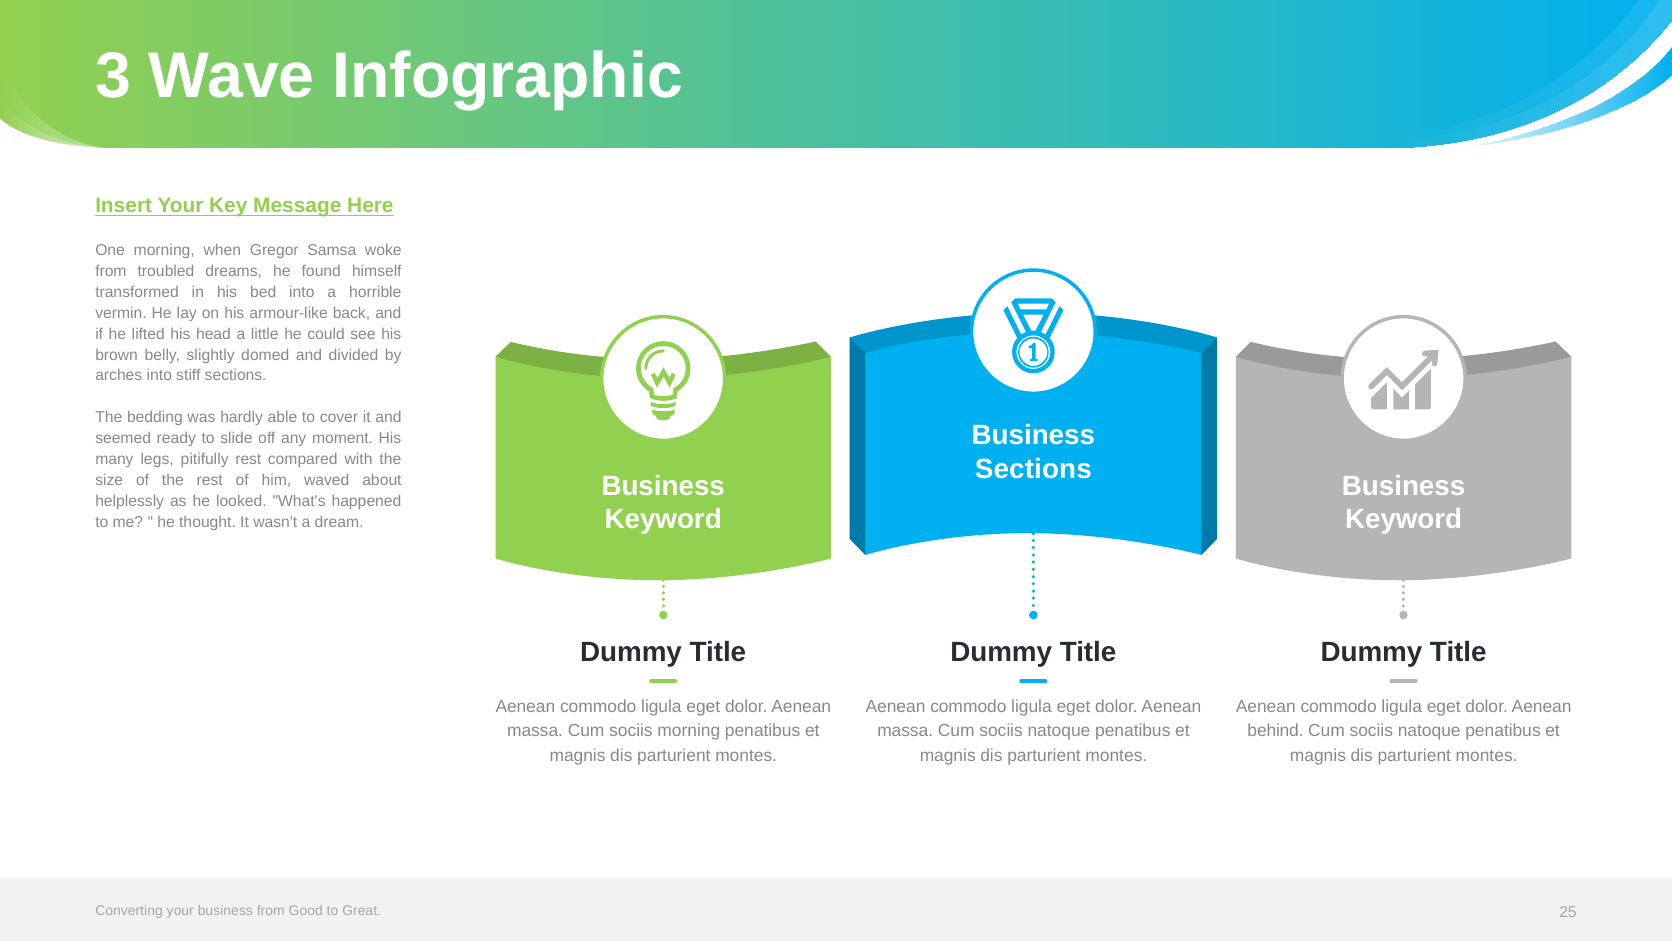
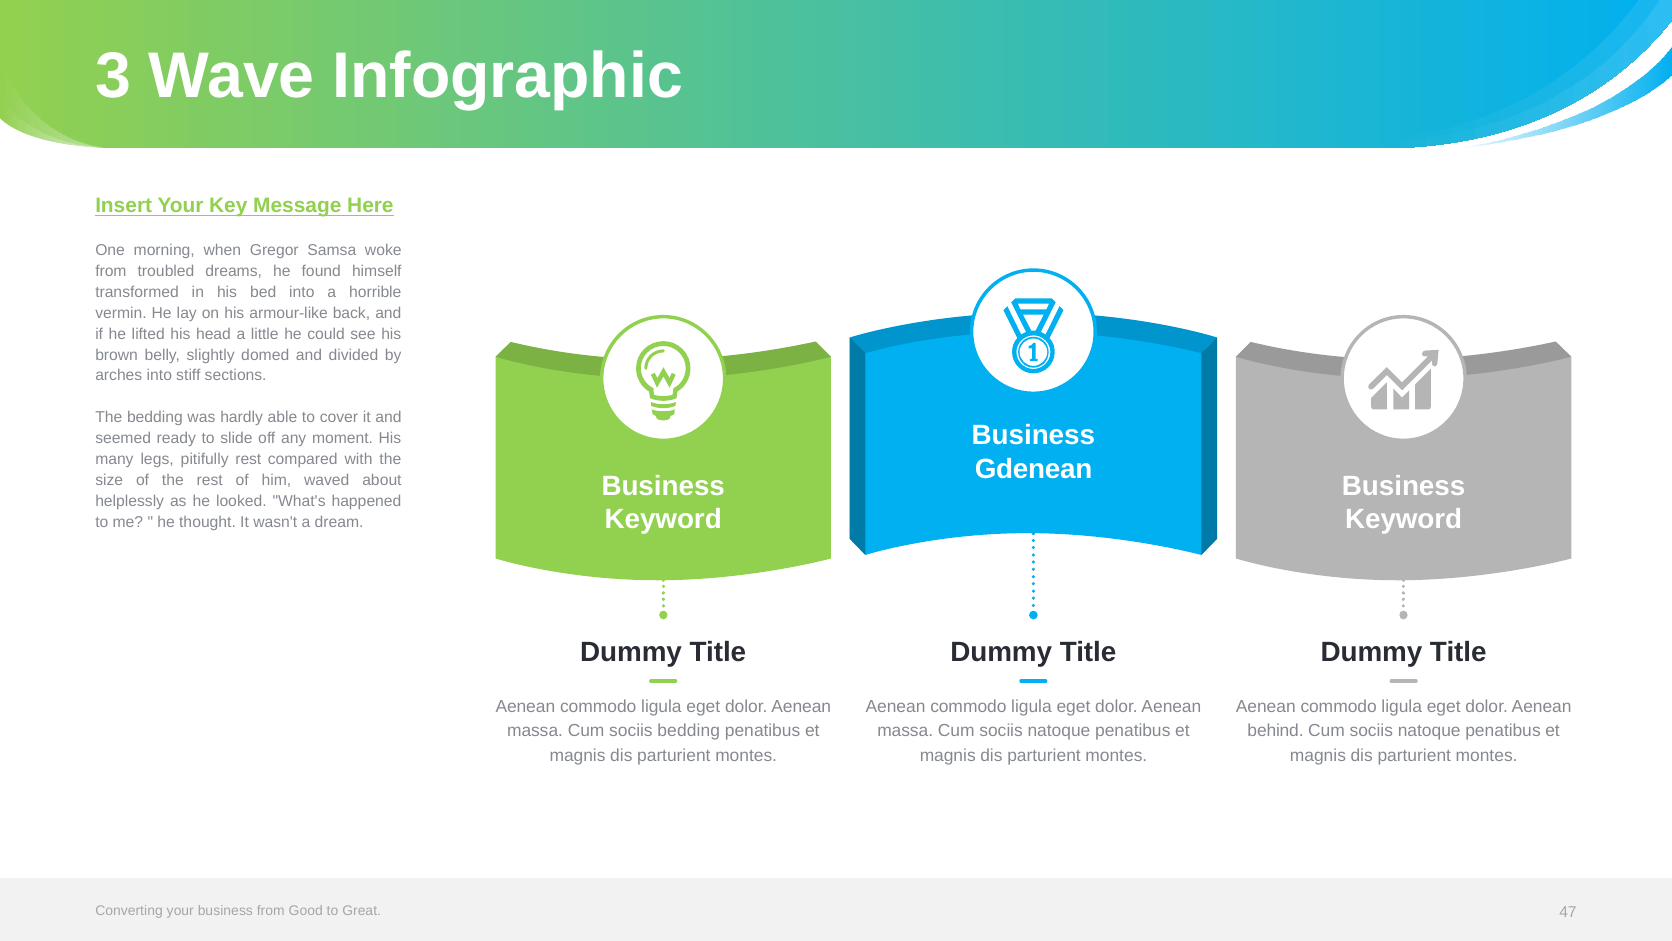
Sections: Sections -> Gdenean (1034, 469)
sociis morning: morning -> bedding (689, 731)
25: 25 -> 47 (1568, 911)
